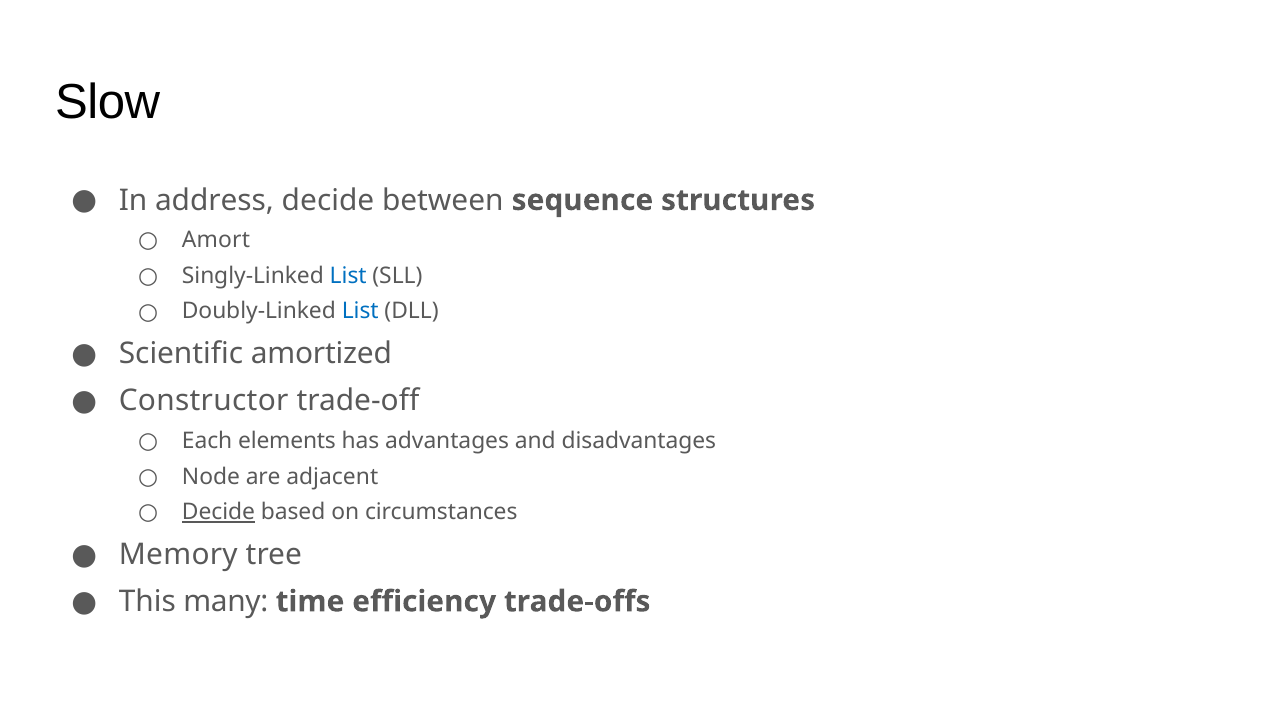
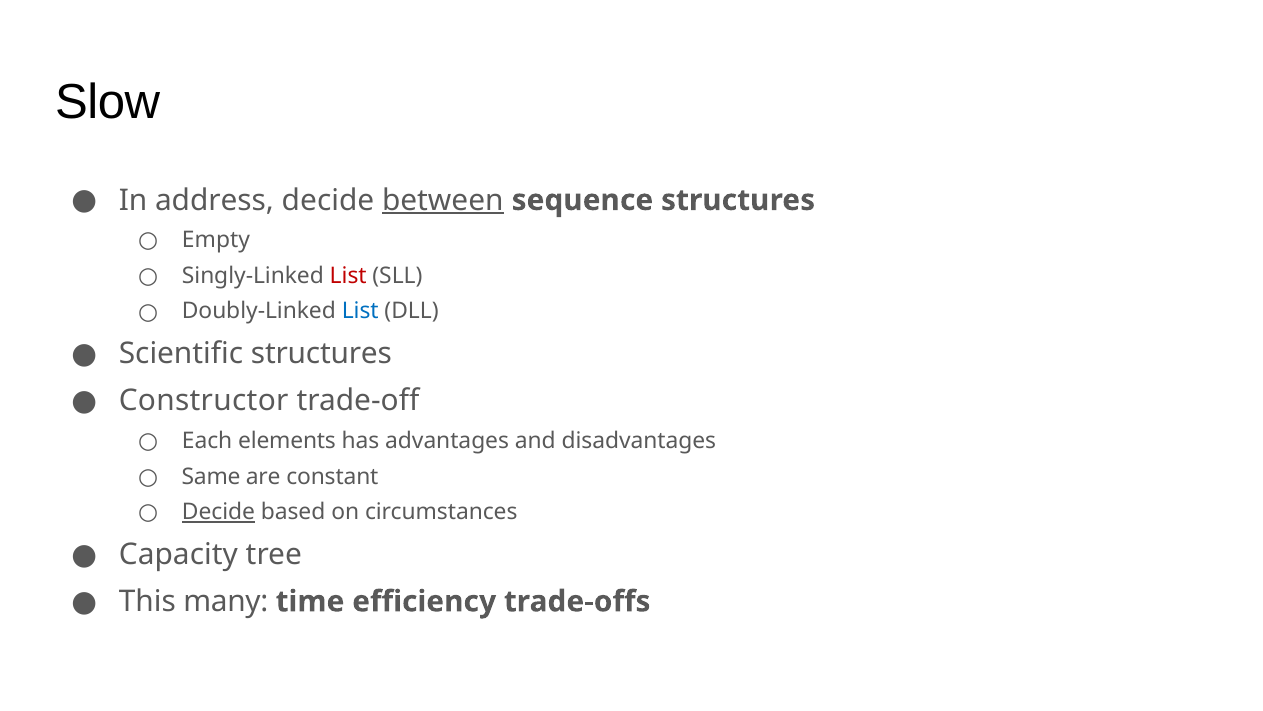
between underline: none -> present (443, 200)
Amort: Amort -> Empty (216, 240)
List colour: blue -> red (348, 276)
Scientific amortized: amortized -> structures (321, 354)
Node: Node -> Same (211, 476)
adjacent: adjacent -> constant (332, 476)
Memory: Memory -> Capacity (178, 554)
